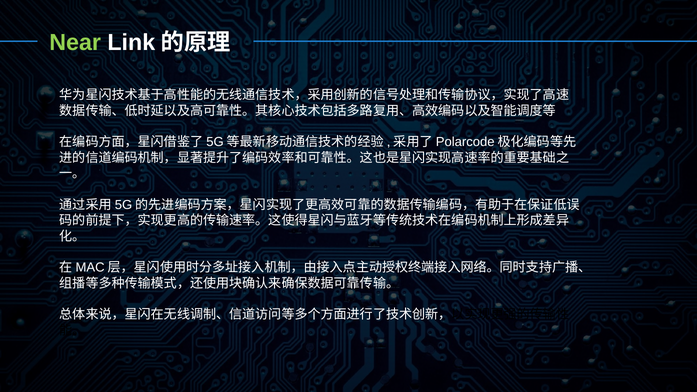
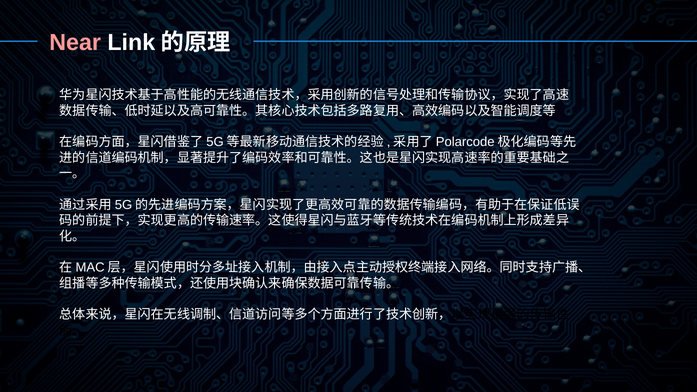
Near colour: light green -> pink (75, 43)
